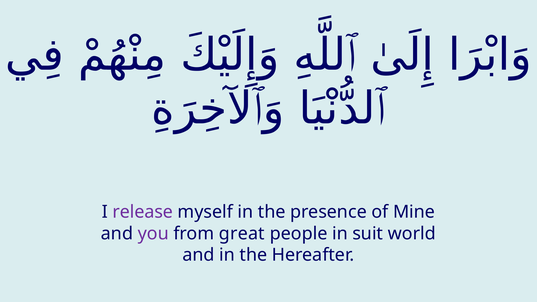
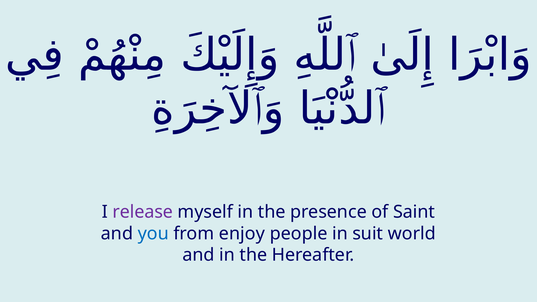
Mine: Mine -> Saint (414, 212)
you colour: purple -> blue (153, 234)
great: great -> enjoy (242, 234)
